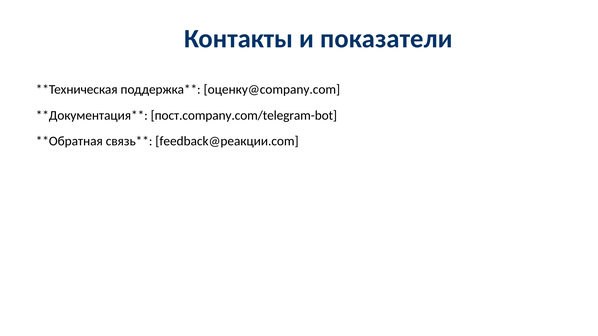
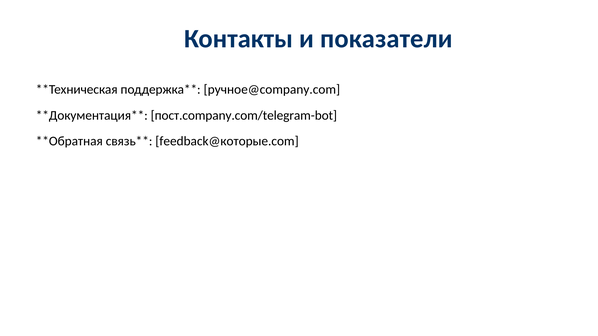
оценку@company.com: оценку@company.com -> ручное@company.com (272, 90)
feedback@реакции.com: feedback@реакции.com -> feedback@которые.com (227, 141)
